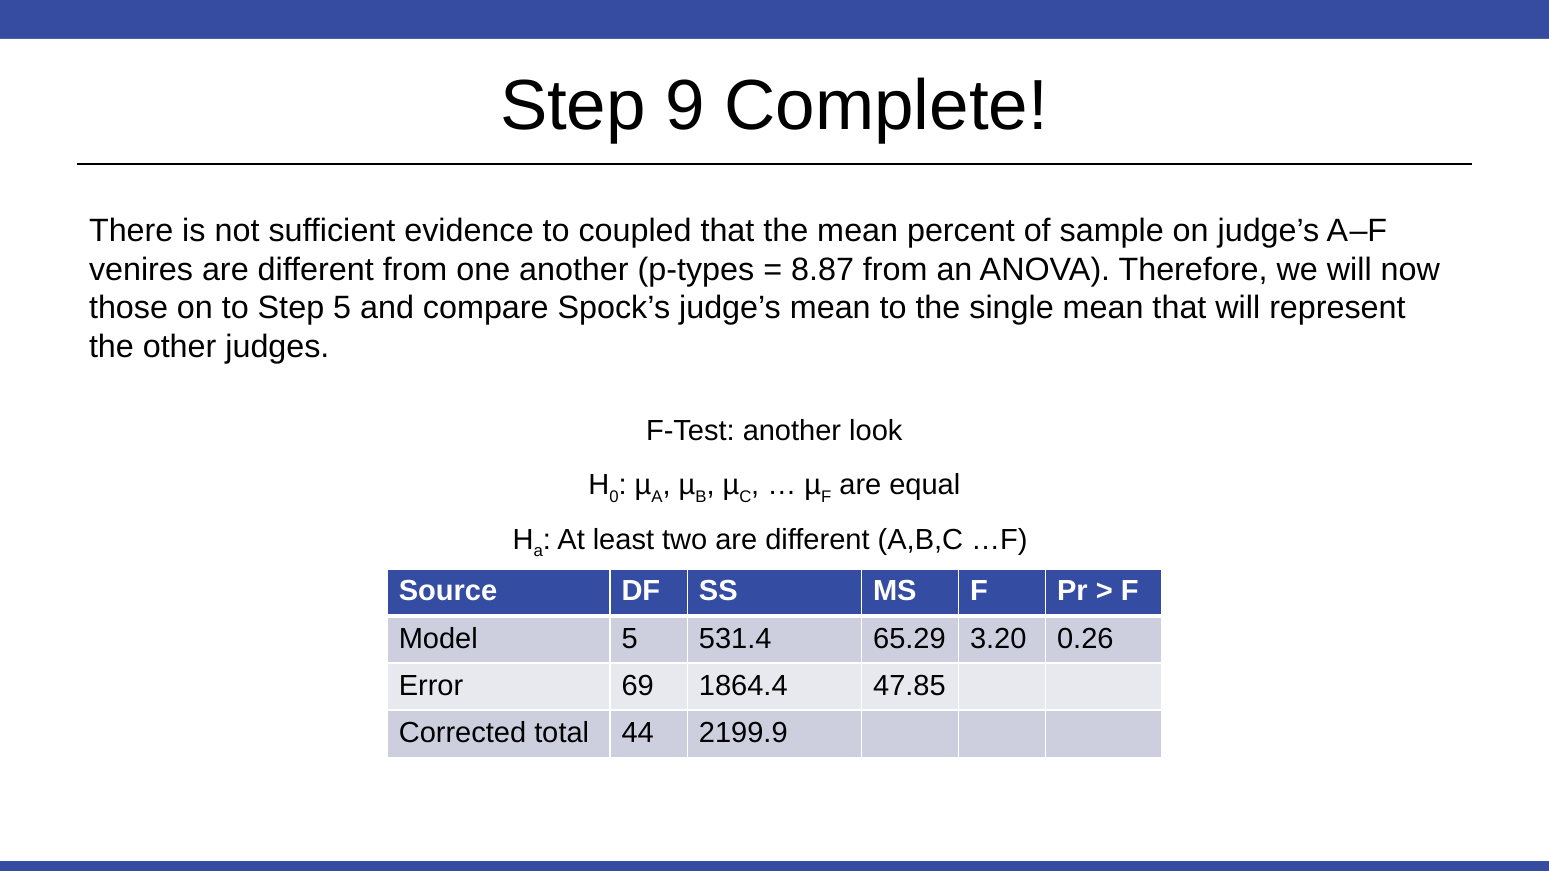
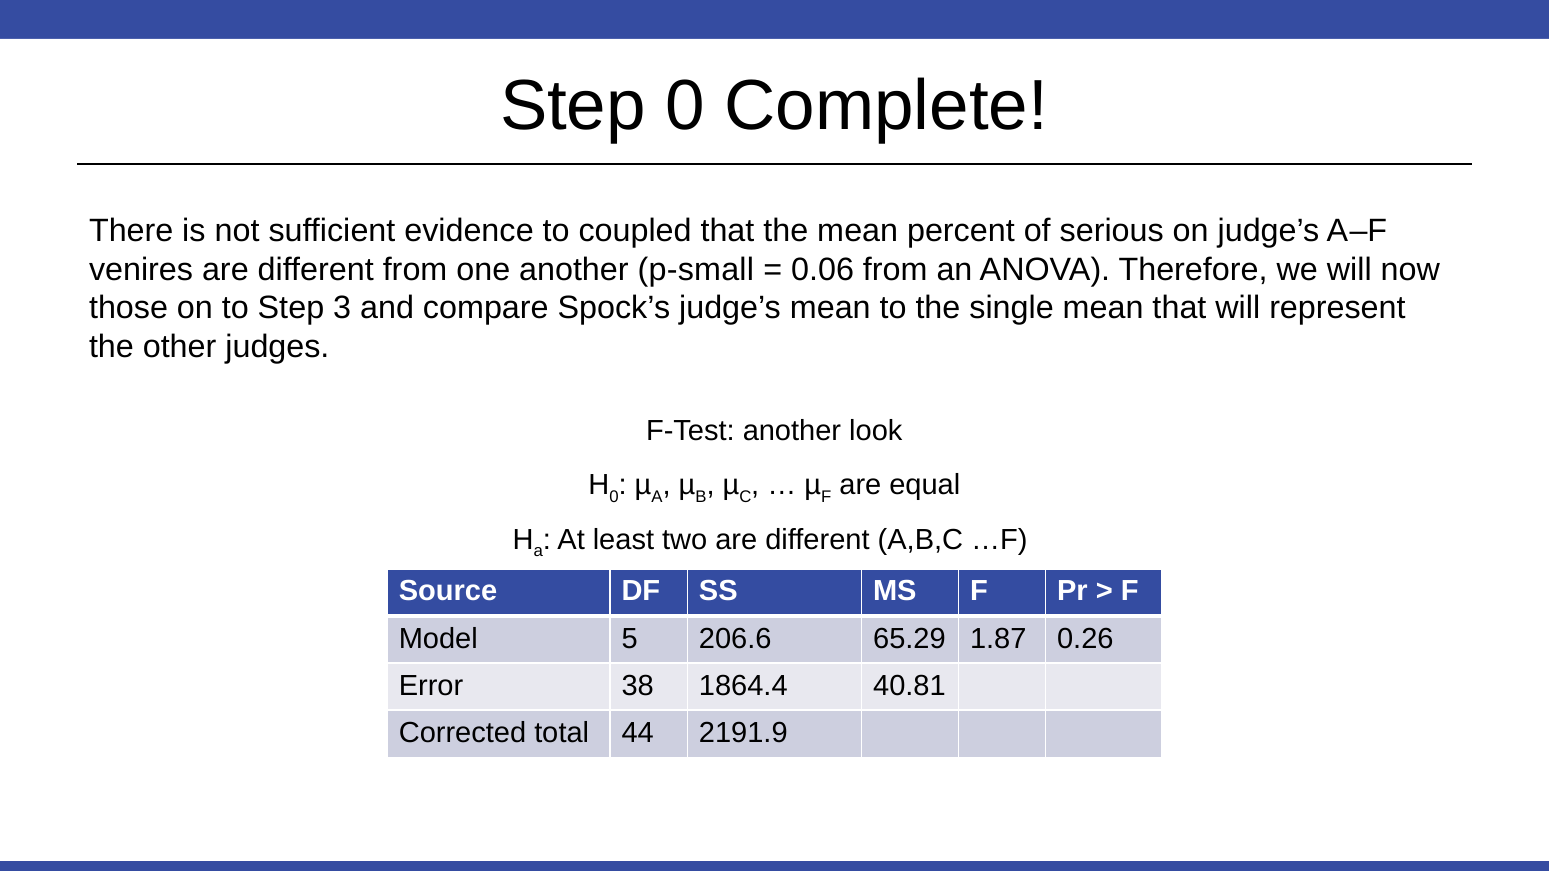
Step 9: 9 -> 0 (685, 107)
sample: sample -> serious (1112, 231)
p-types: p-types -> p-small (696, 269)
8.87: 8.87 -> 0.06 (823, 269)
Step 5: 5 -> 3 (342, 308)
531.4: 531.4 -> 206.6 (735, 639)
3.20: 3.20 -> 1.87 (998, 639)
69: 69 -> 38 (638, 686)
47.85: 47.85 -> 40.81 (909, 686)
2199.9: 2199.9 -> 2191.9 (743, 733)
